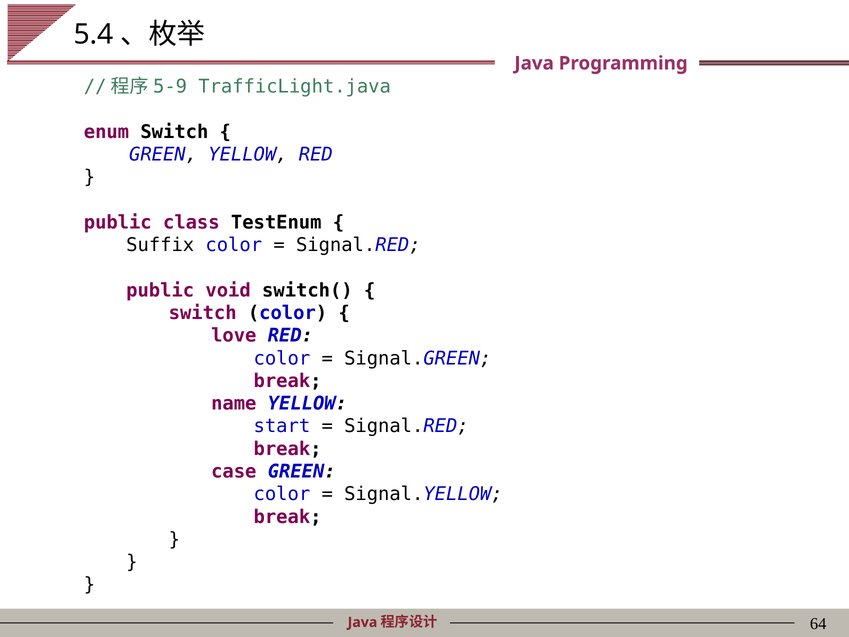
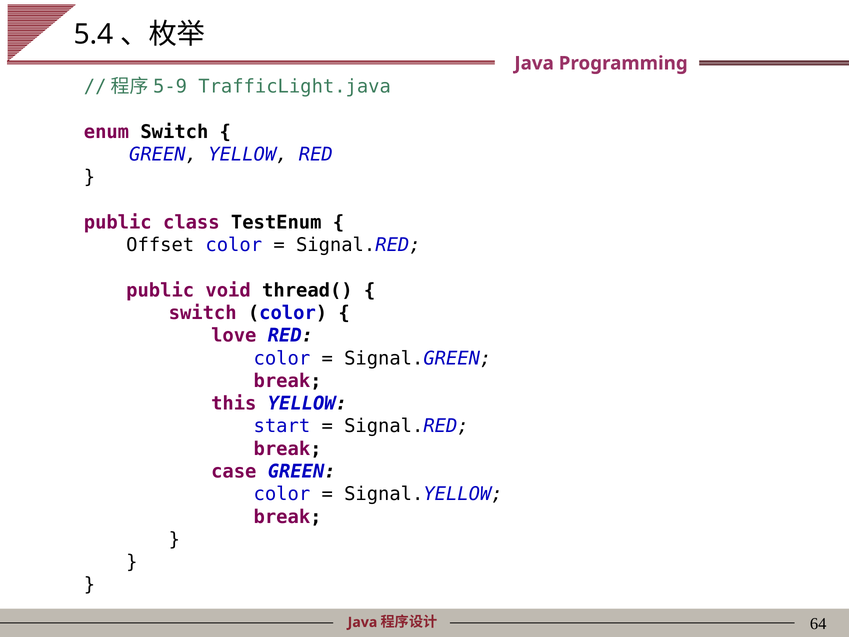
Suffix: Suffix -> Offset (160, 245)
switch(: switch( -> thread( (307, 290)
name: name -> this (234, 403)
